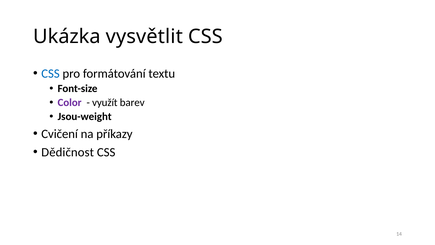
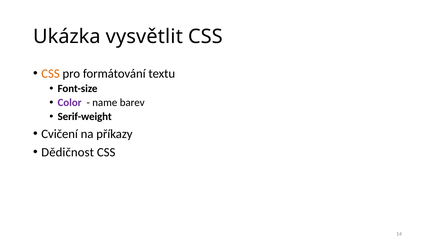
CSS colour: blue -> orange (51, 74)
využít: využít -> name (105, 103)
Jsou-weight: Jsou-weight -> Serif-weight (85, 117)
